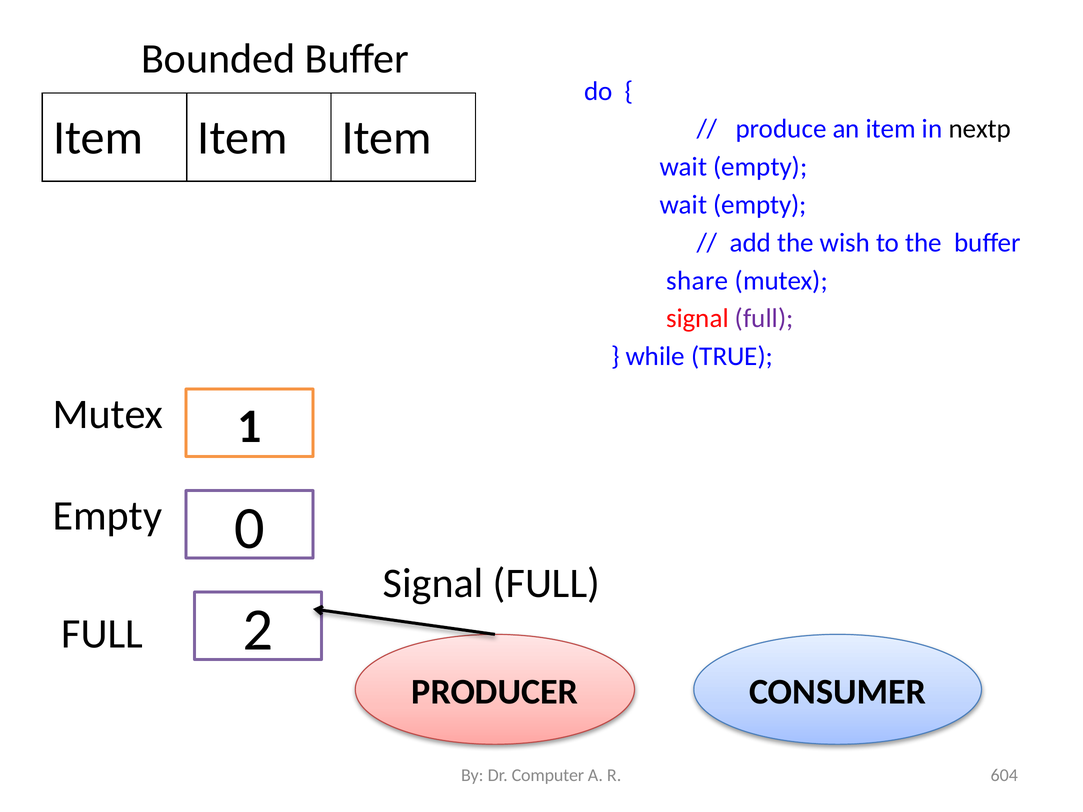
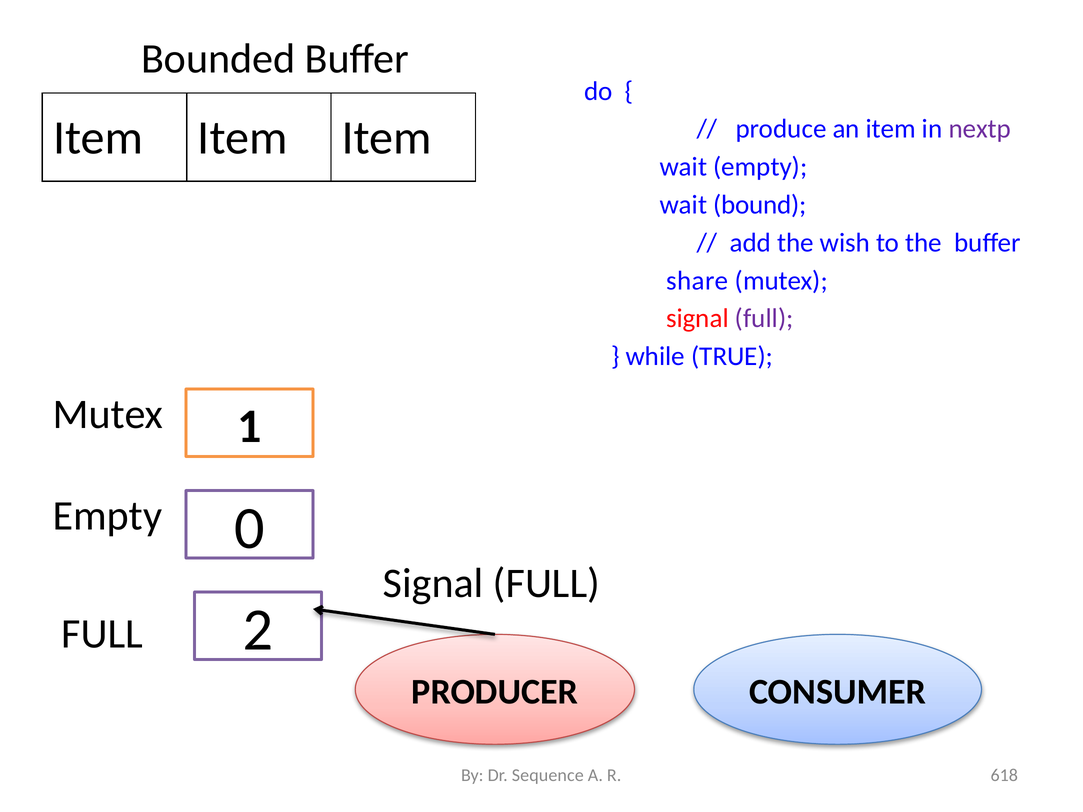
nextp colour: black -> purple (980, 129)
empty: empty -> bound (760, 205)
Computer: Computer -> Sequence (548, 776)
604: 604 -> 618 (1004, 776)
